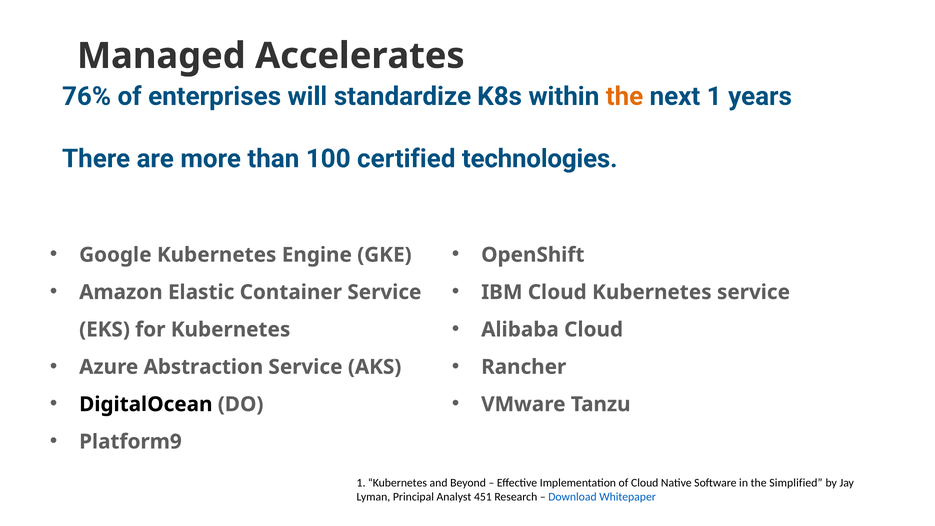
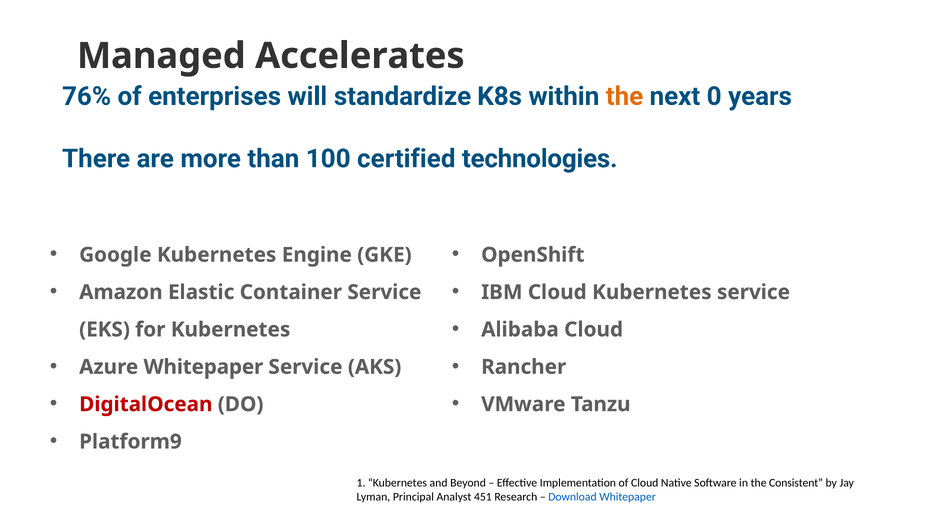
next 1: 1 -> 0 (714, 96)
Azure Abstraction: Abstraction -> Whitepaper (203, 367)
DigitalOcean colour: black -> red (146, 404)
Simplified: Simplified -> Consistent (796, 483)
